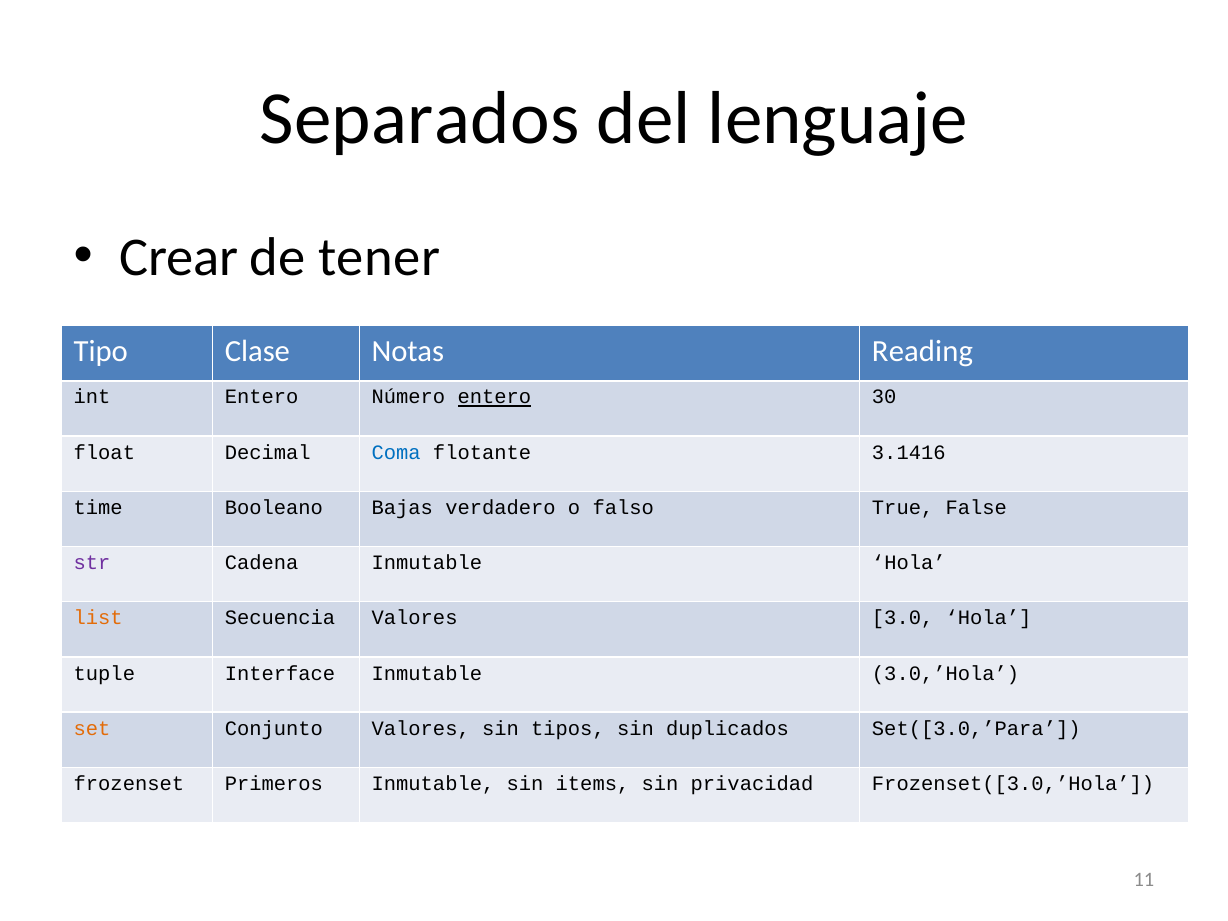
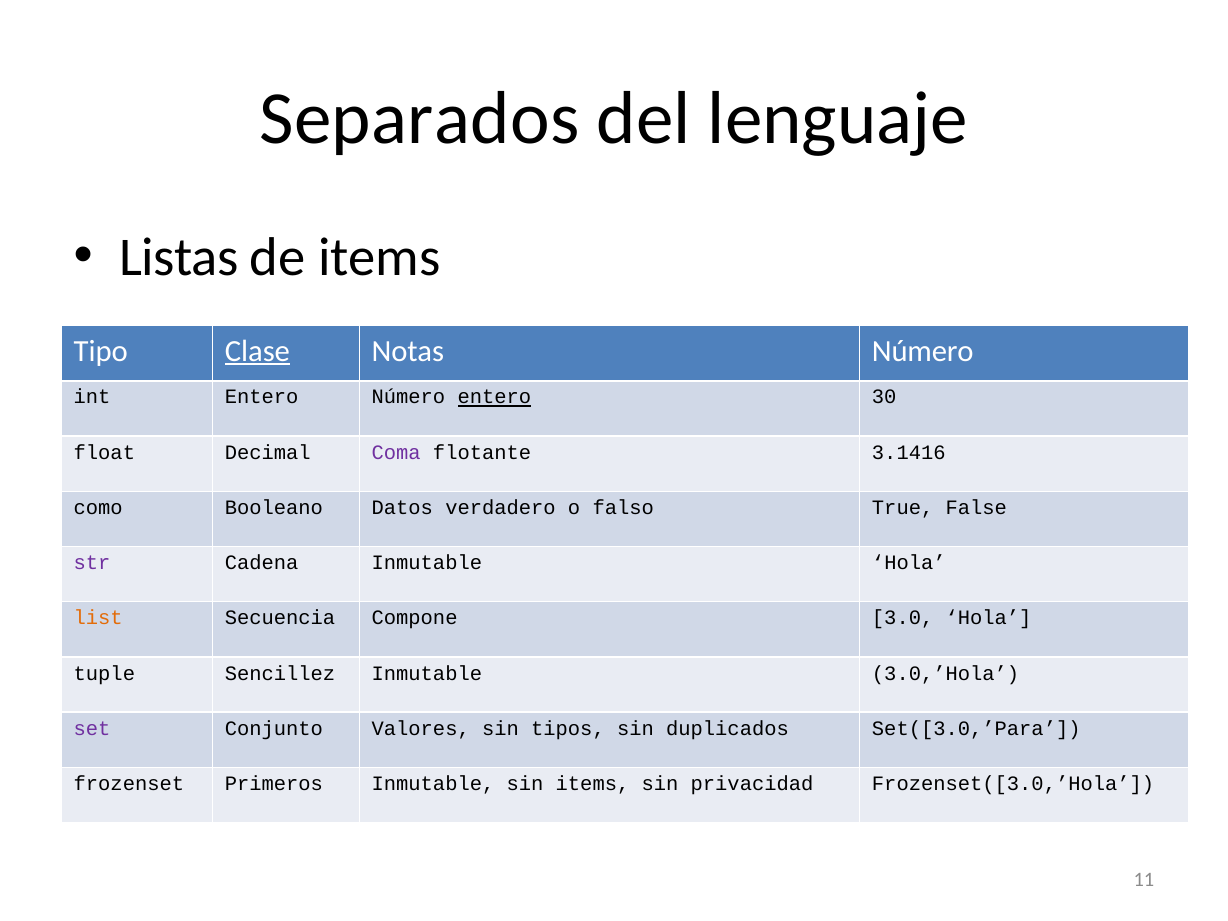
Crear: Crear -> Listas (179, 258)
de tener: tener -> items (379, 258)
Clase underline: none -> present (257, 351)
Notas Reading: Reading -> Número (923, 351)
Coma colour: blue -> purple (396, 452)
time: time -> como (98, 508)
Bajas: Bajas -> Datos (402, 508)
Secuencia Valores: Valores -> Compone (415, 618)
Interface: Interface -> Sencillez (280, 673)
set colour: orange -> purple (92, 729)
